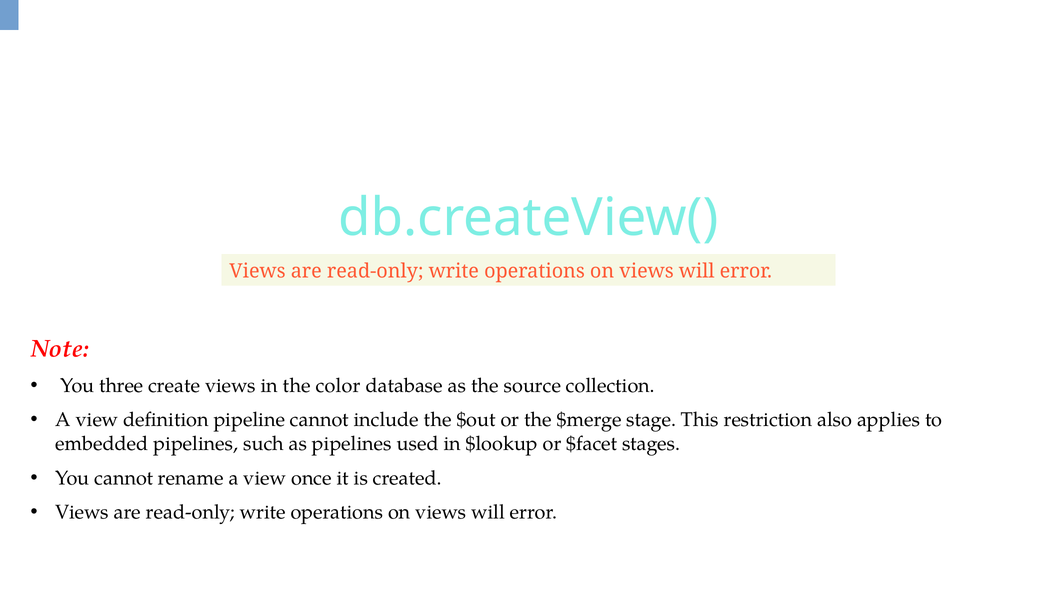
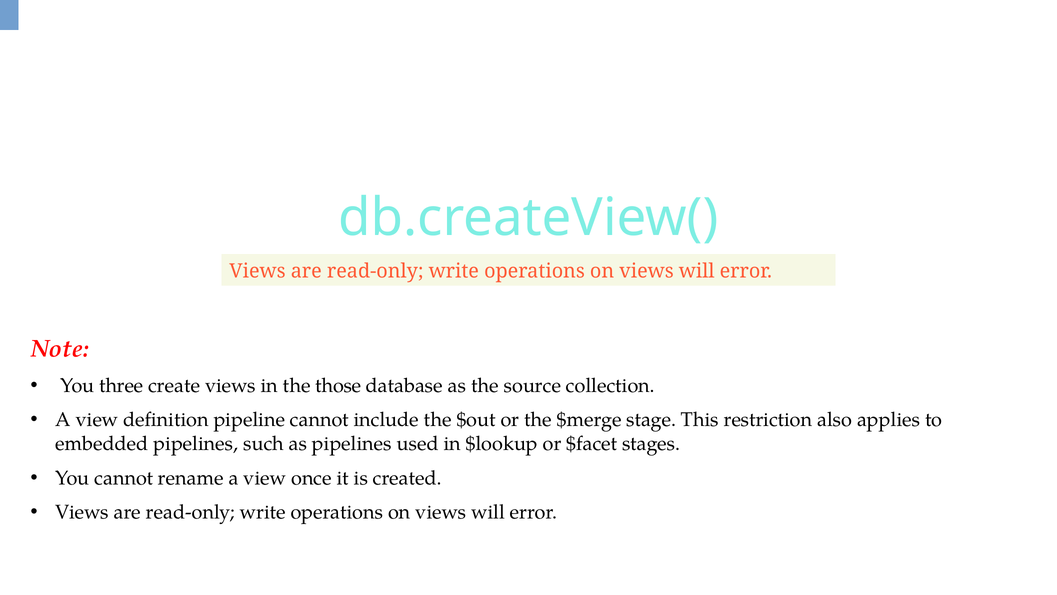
color: color -> those (338, 385)
